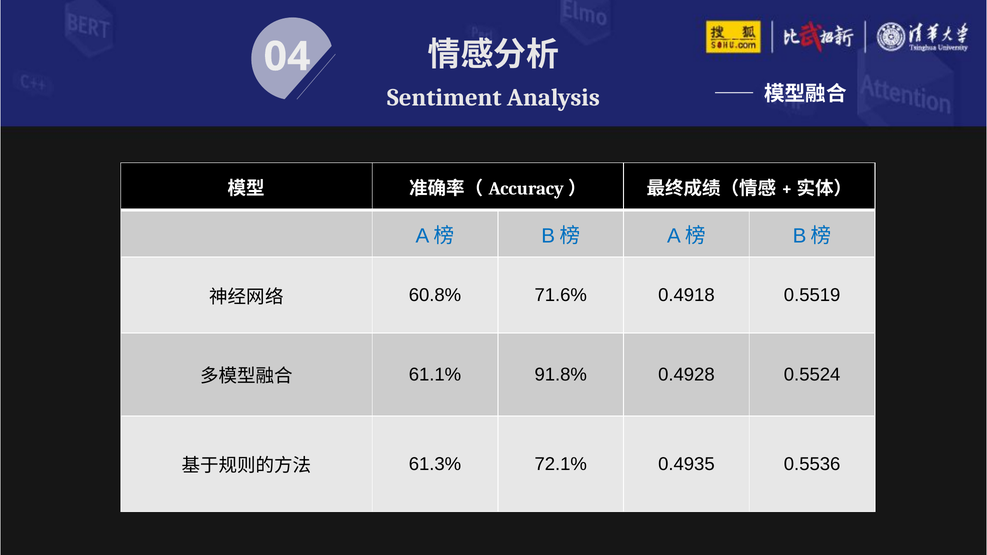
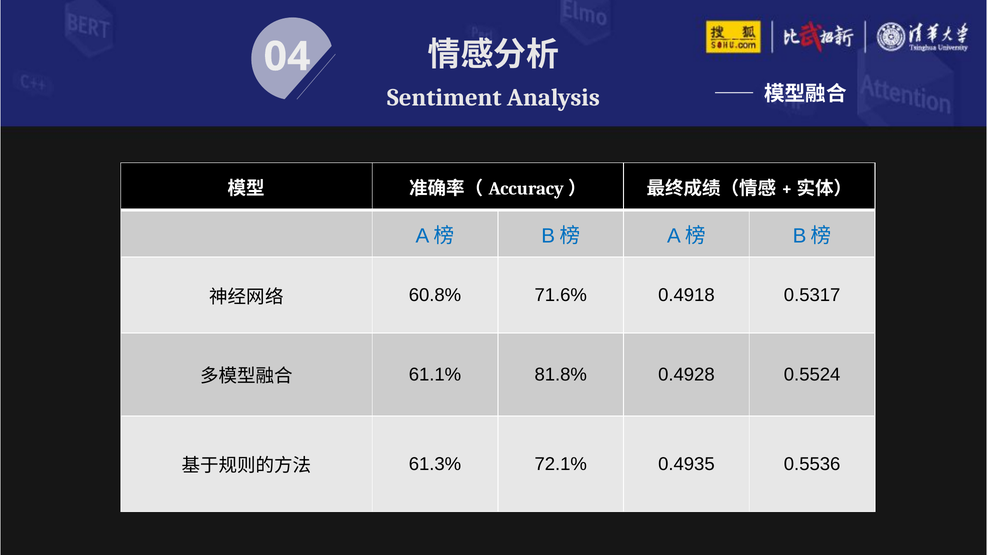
0.5519: 0.5519 -> 0.5317 (812, 295)
91.8%: 91.8% -> 81.8% (561, 375)
